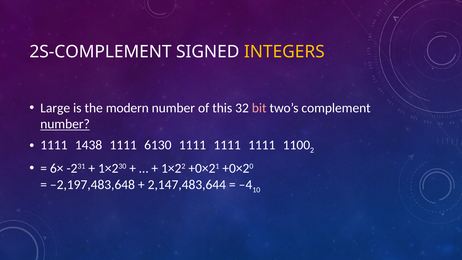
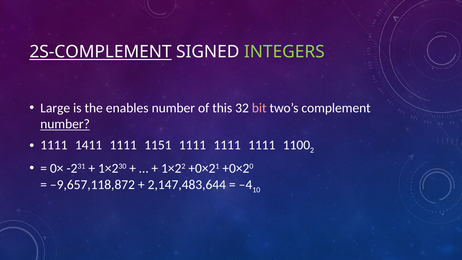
2S-COMPLEMENT underline: none -> present (101, 52)
INTEGERS colour: yellow -> light green (284, 52)
modern: modern -> enables (127, 108)
1438: 1438 -> 1411 (89, 145)
6130: 6130 -> 1151 (158, 145)
6×: 6× -> 0× (57, 168)
–2,197,483,648: –2,197,483,648 -> –9,657,118,872 (92, 184)
